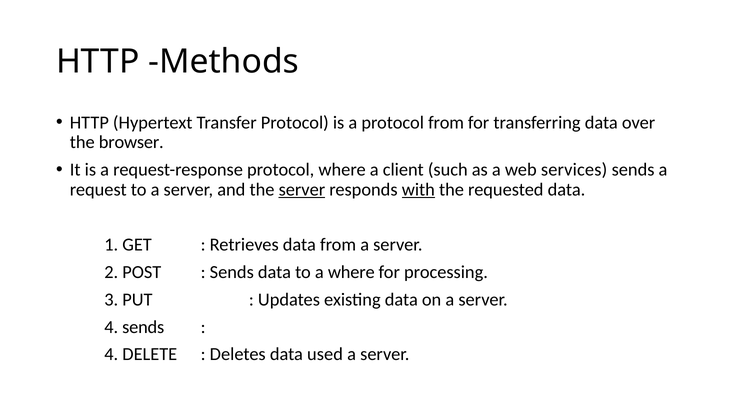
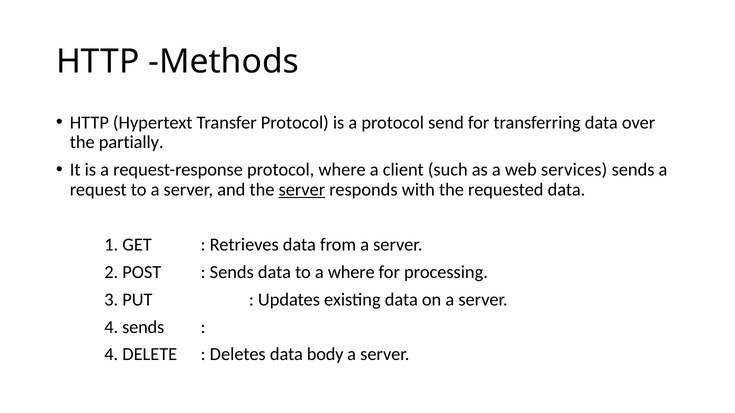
protocol from: from -> send (446, 123)
browser: browser -> partially (131, 142)
with underline: present -> none (418, 190)
used: used -> body (325, 355)
